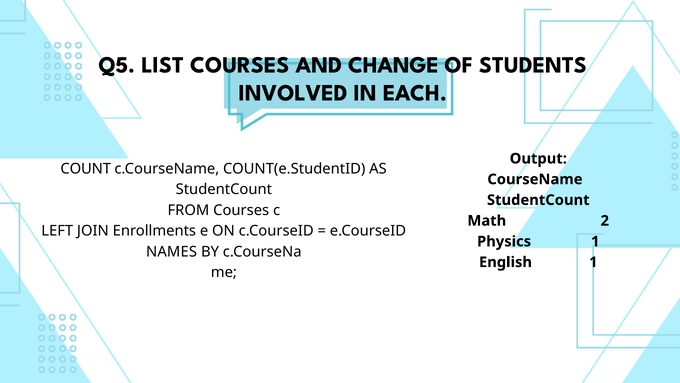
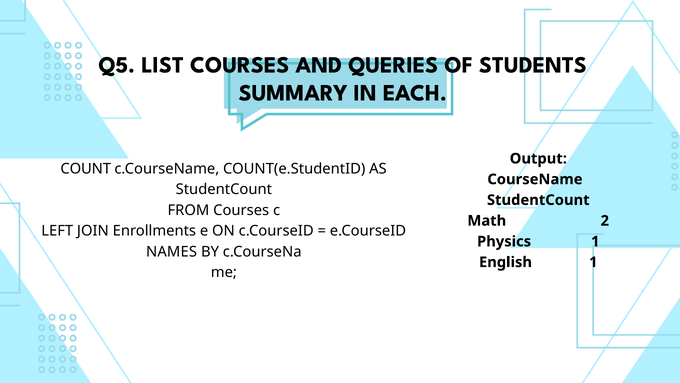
CHANGE: CHANGE -> QUERIES (393, 65)
INVOLVED: INVOLVED -> SUMMARY (293, 93)
